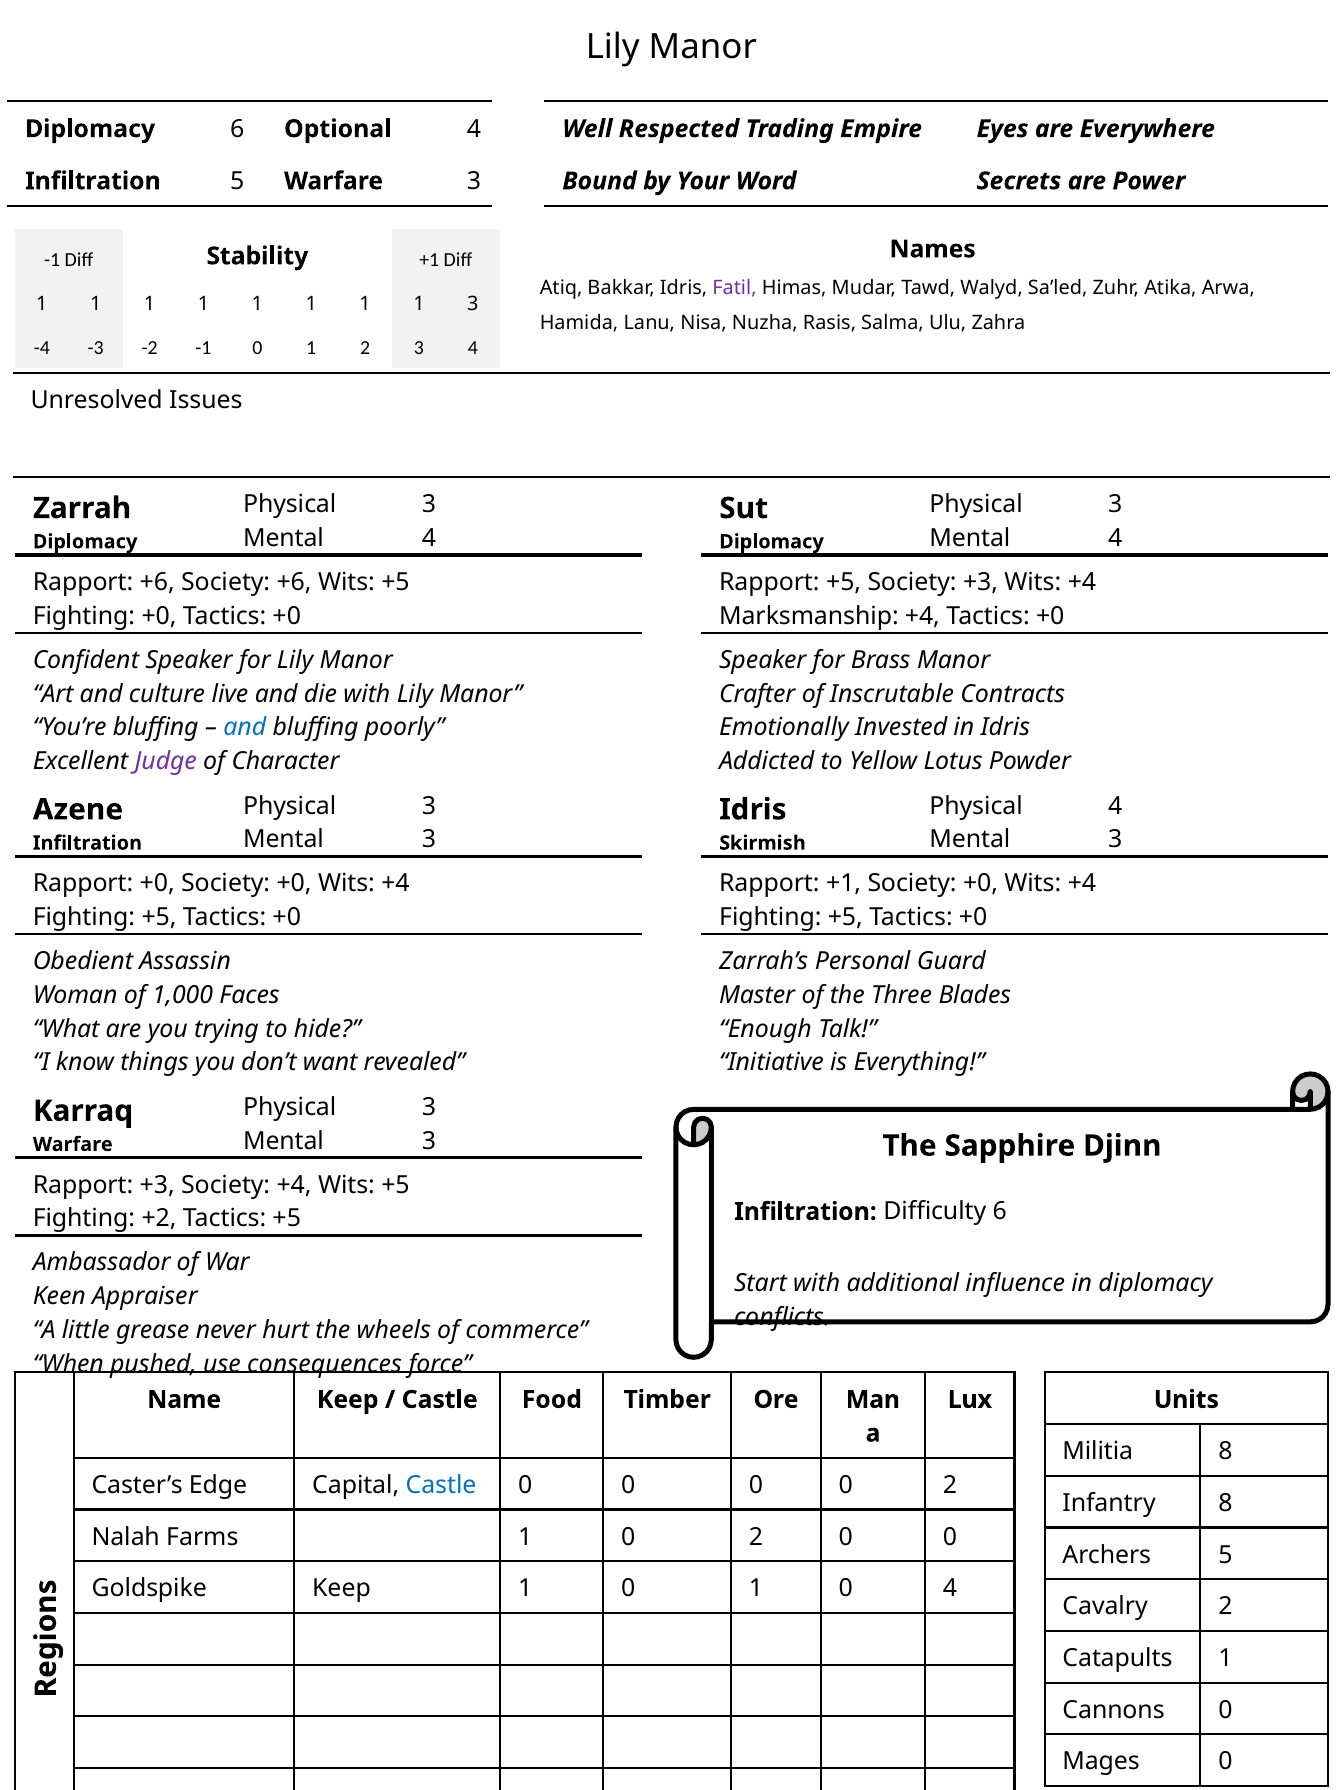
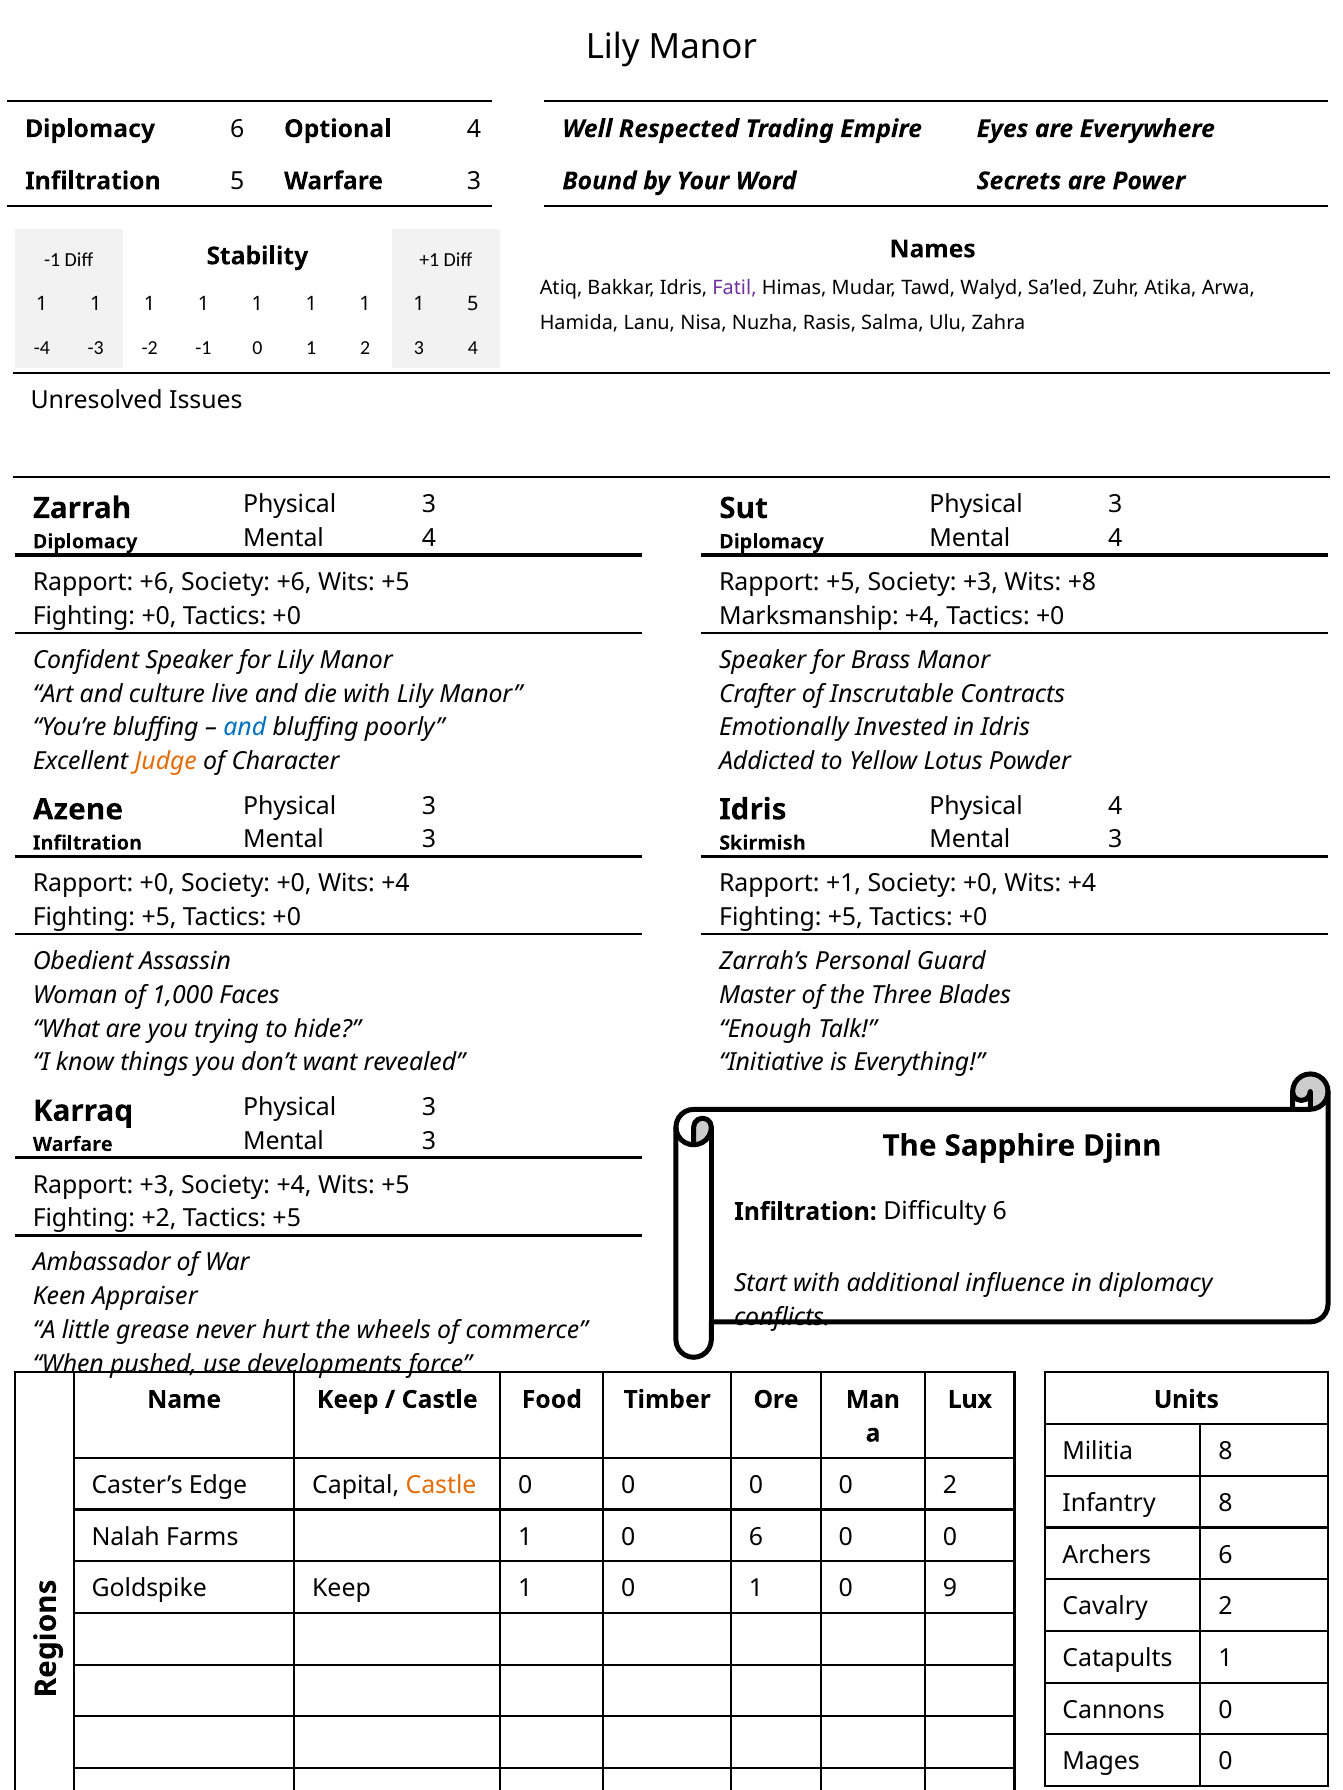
1 3: 3 -> 5 (473, 305)
+3 Wits +4: +4 -> +8 (1082, 583)
Judge colour: purple -> orange (166, 762)
consequences: consequences -> developments (325, 1365)
Castle colour: blue -> orange (441, 1486)
1 0 2: 2 -> 6 (756, 1537)
Archers 5: 5 -> 6 (1225, 1555)
0 4: 4 -> 9 (950, 1589)
